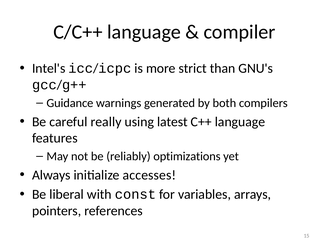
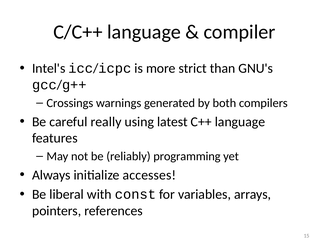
Guidance: Guidance -> Crossings (70, 103)
optimizations: optimizations -> programming (187, 156)
